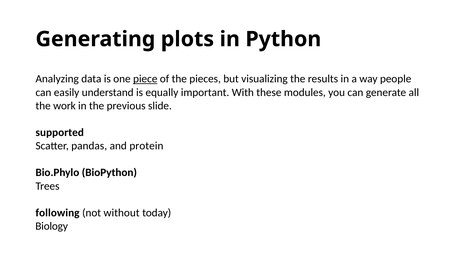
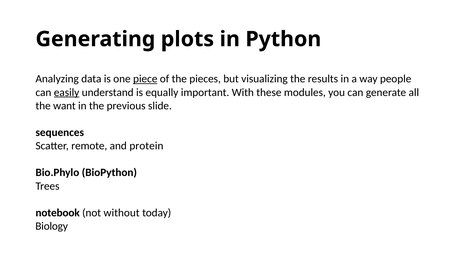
easily underline: none -> present (67, 92)
work: work -> want (64, 106)
supported: supported -> sequences (60, 133)
pandas: pandas -> remote (89, 146)
following: following -> notebook (58, 213)
